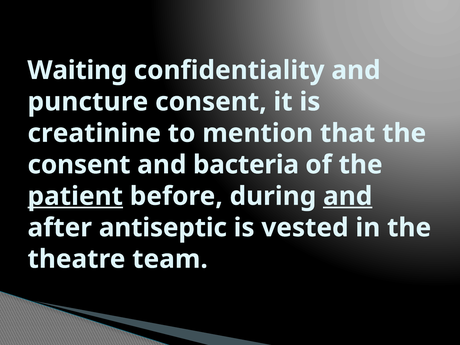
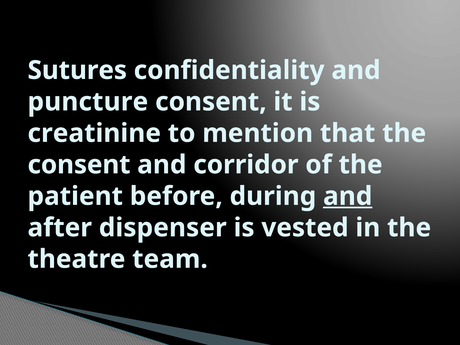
Waiting: Waiting -> Sutures (77, 70)
bacteria: bacteria -> corridor (246, 165)
patient underline: present -> none (75, 196)
antiseptic: antiseptic -> dispenser (163, 228)
